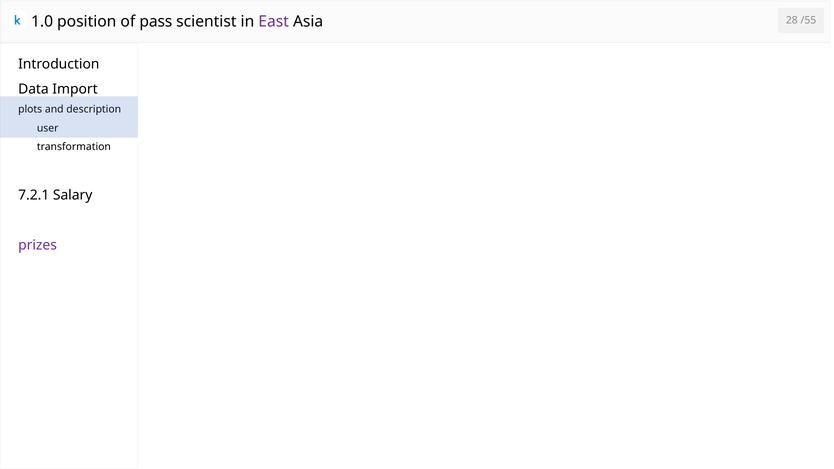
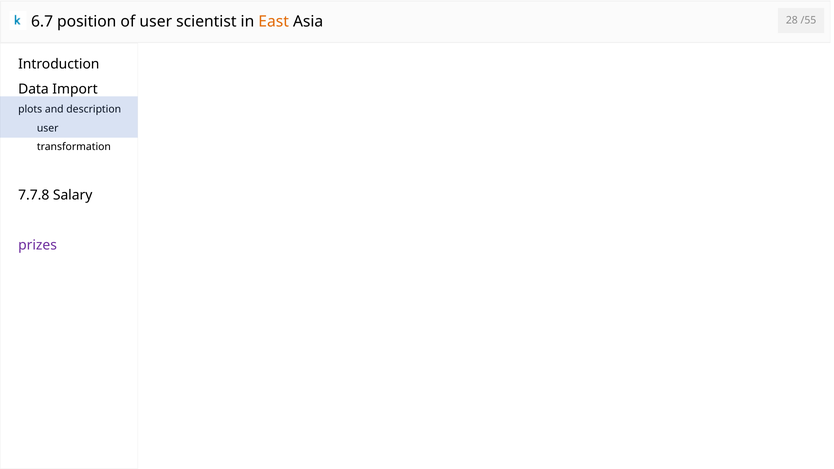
1.0: 1.0 -> 6.7 (42, 22)
of pass: pass -> user (156, 22)
East colour: purple -> orange (274, 22)
7.2.1: 7.2.1 -> 7.7.8 (34, 195)
